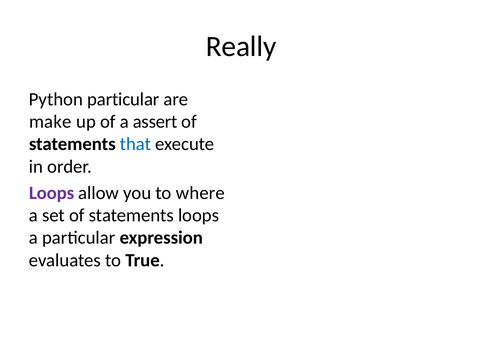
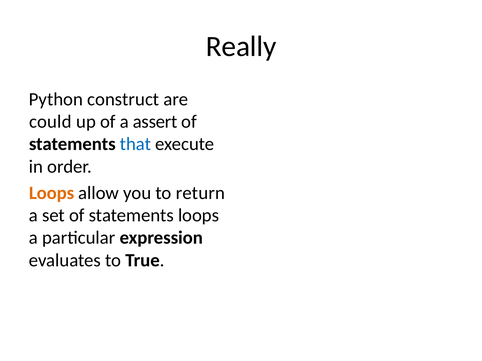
Python particular: particular -> construct (123, 99)
make: make -> could (50, 122)
Loops colour: purple -> orange (52, 193)
where: where -> return (200, 193)
